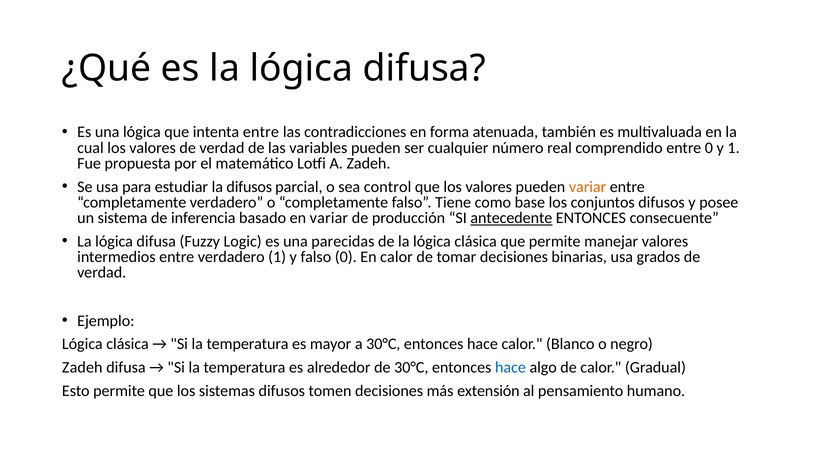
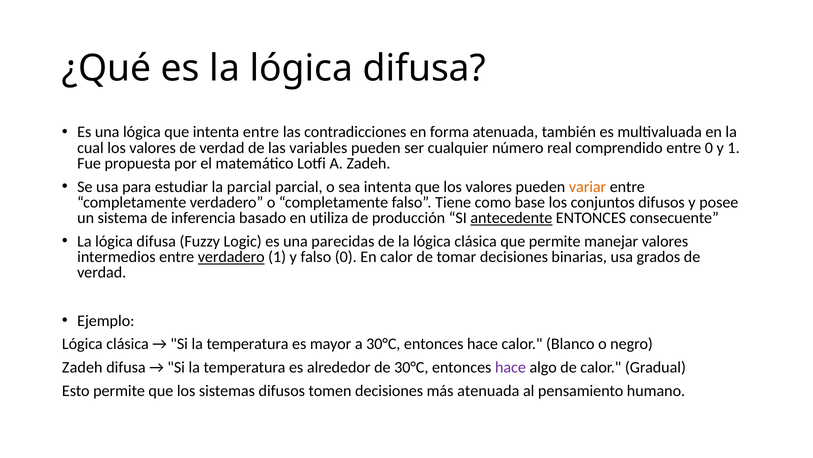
la difusos: difusos -> parcial (249, 186)
sea control: control -> intenta (388, 186)
en variar: variar -> utiliza (329, 218)
verdadero underline: none -> present (231, 257)
hace colour: blue -> purple (510, 367)
más extensión: extensión -> atenuada (488, 390)
